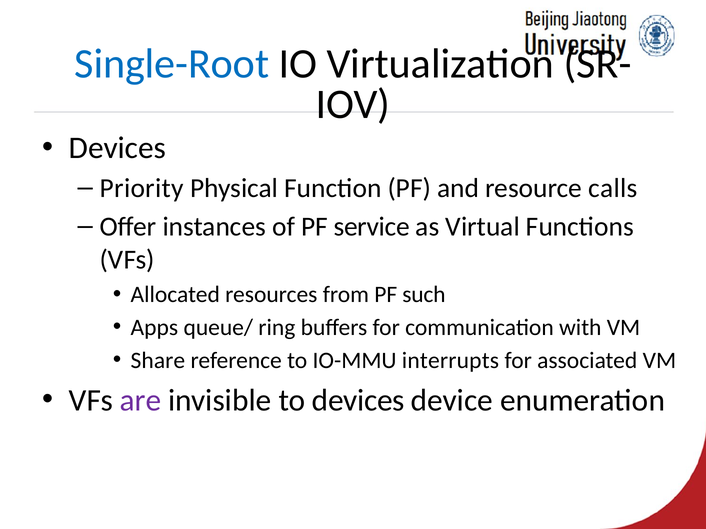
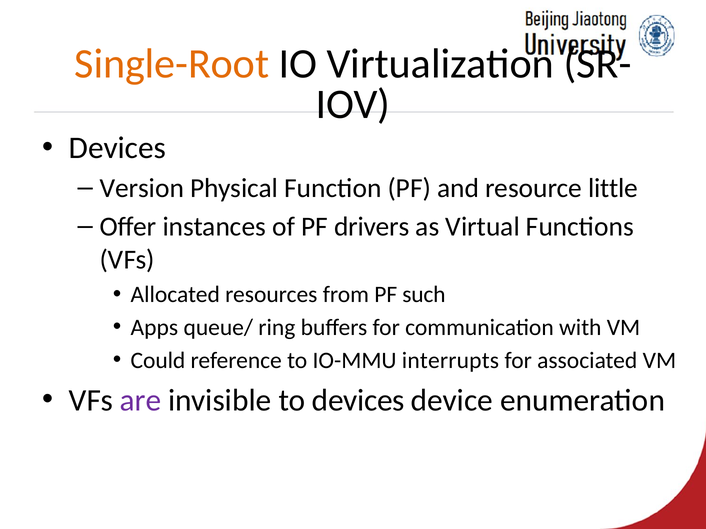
Single-Root colour: blue -> orange (172, 64)
Priority: Priority -> Version (142, 189)
calls: calls -> little (613, 189)
service: service -> drivers (372, 227)
Share: Share -> Could (158, 361)
